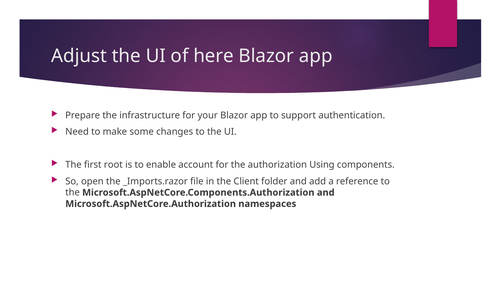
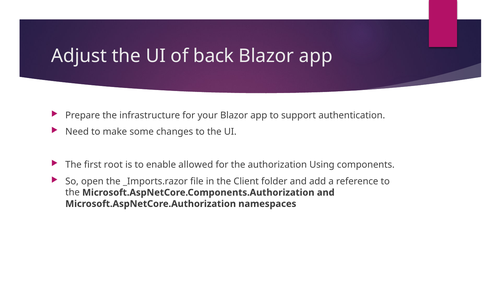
here: here -> back (214, 56)
account: account -> allowed (196, 165)
